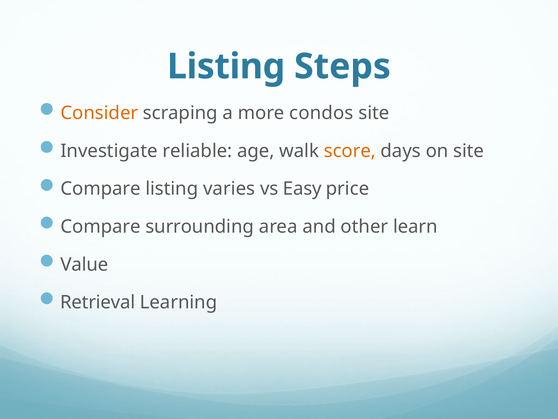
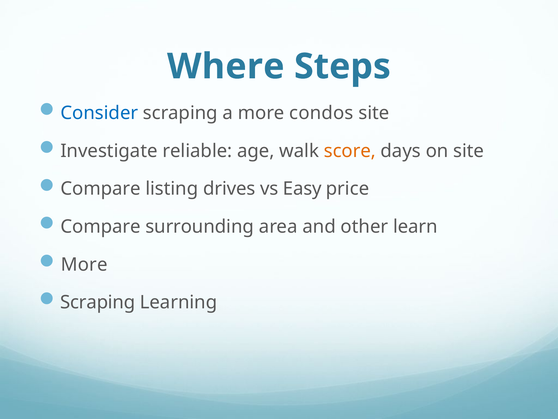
Listing: Listing -> Where (226, 66)
Consider colour: orange -> blue (99, 113)
varies: varies -> drives (229, 189)
Value: Value -> More (84, 264)
Retrieval: Retrieval -> Scraping (98, 302)
